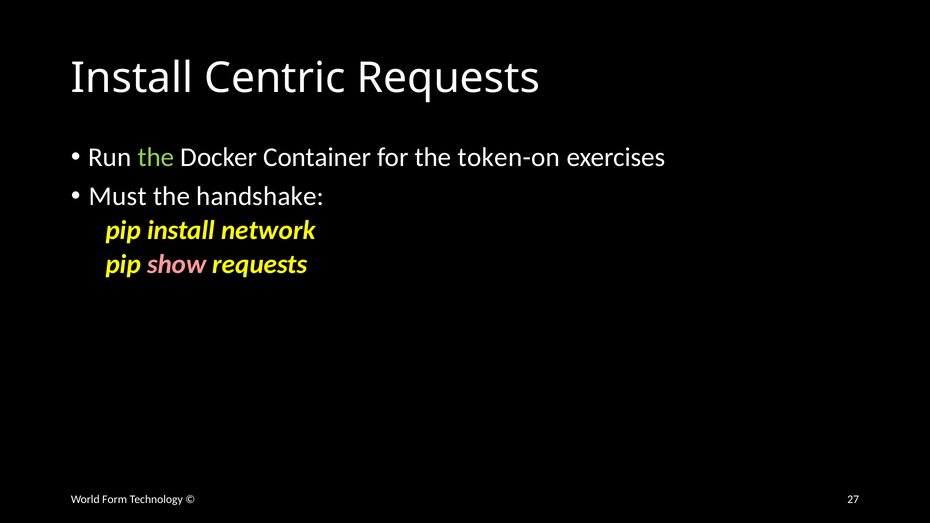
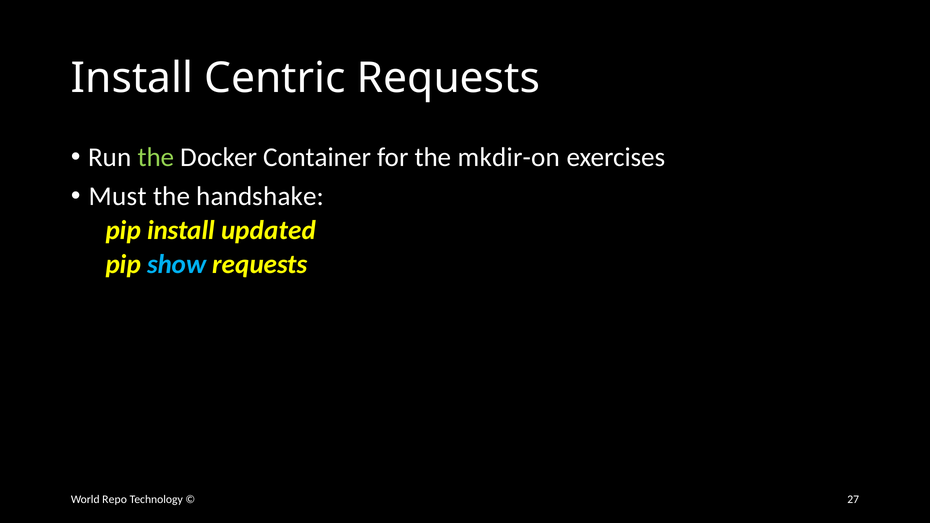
token-on: token-on -> mkdir-on (509, 157)
network: network -> updated (269, 230)
show colour: pink -> light blue (177, 264)
Form: Form -> Repo (115, 500)
